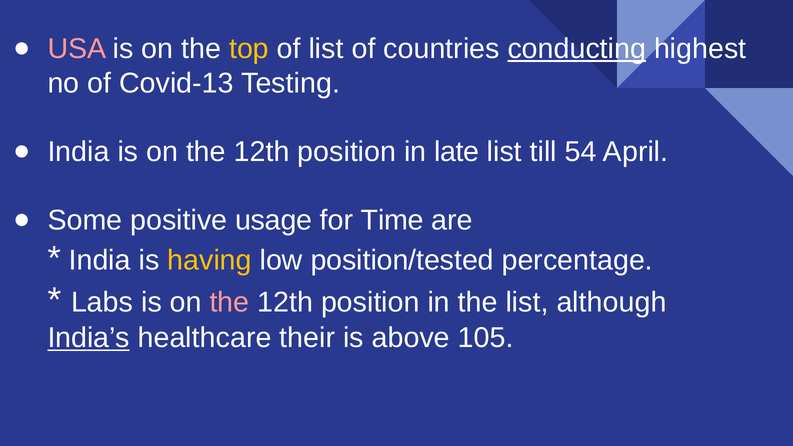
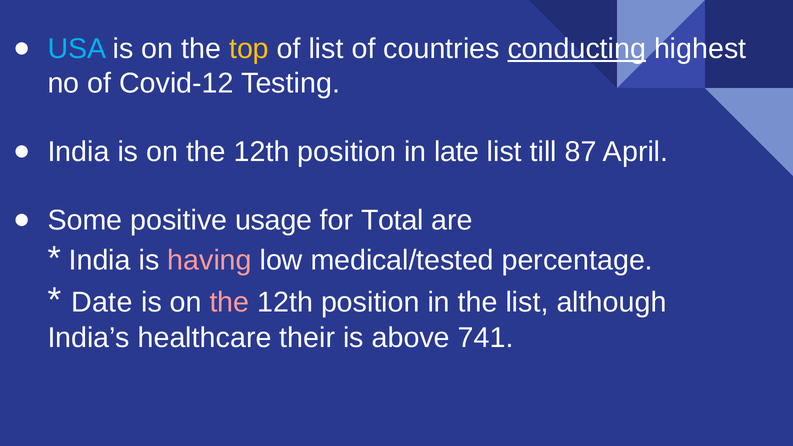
USA colour: pink -> light blue (77, 49)
Covid-13: Covid-13 -> Covid-12 (176, 83)
54: 54 -> 87 (581, 152)
Time: Time -> Total (392, 220)
having colour: yellow -> pink (210, 260)
position/tested: position/tested -> medical/tested (402, 260)
Labs: Labs -> Date (102, 302)
India’s underline: present -> none (89, 338)
105: 105 -> 741 (486, 338)
